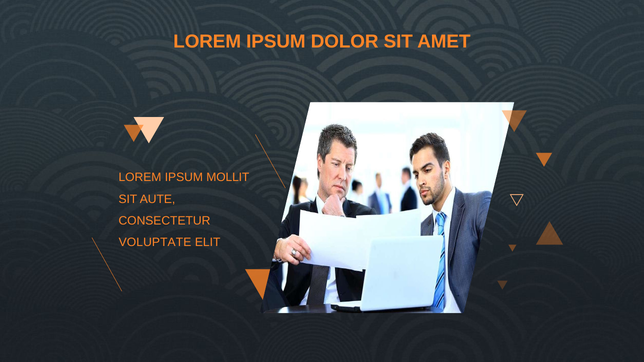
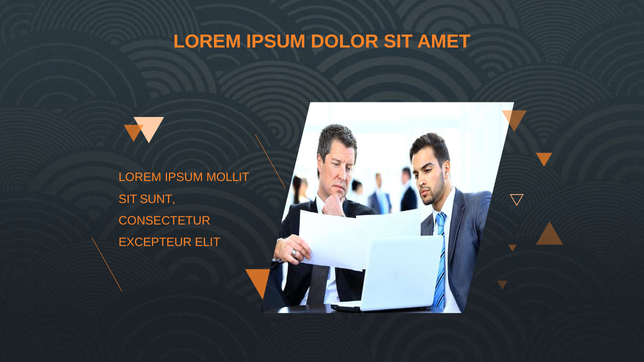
AUTE: AUTE -> SUNT (158, 199)
VOLUPTATE: VOLUPTATE -> EXCEPTEUR (155, 243)
